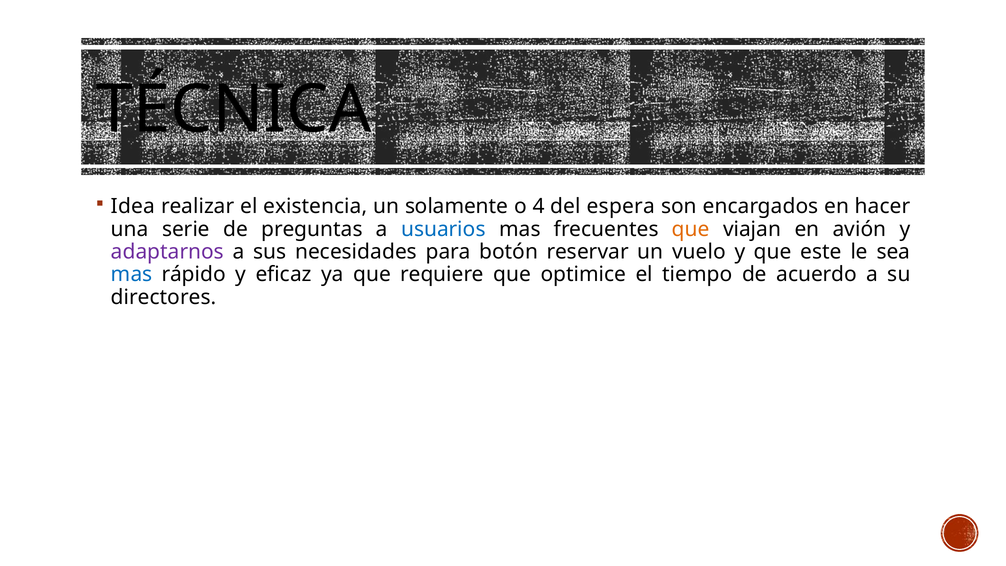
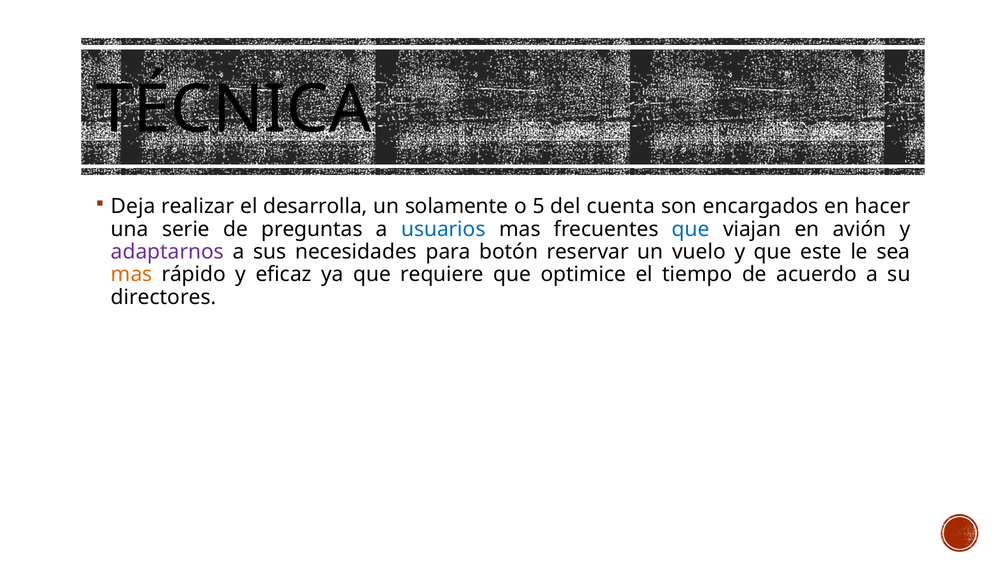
Idea: Idea -> Deja (133, 206)
existencia: existencia -> desarrolla (315, 206)
4: 4 -> 5 (539, 206)
espera: espera -> cuenta (621, 206)
que colour: orange -> blue (691, 229)
mas colour: blue -> orange (132, 274)
